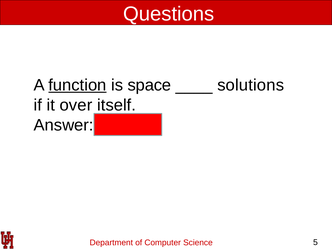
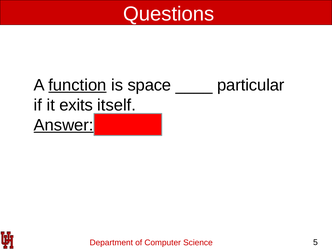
solutions: solutions -> particular (251, 85)
over: over -> exits (76, 105)
Answer underline: none -> present (64, 125)
